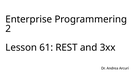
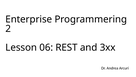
61: 61 -> 06 (46, 47)
